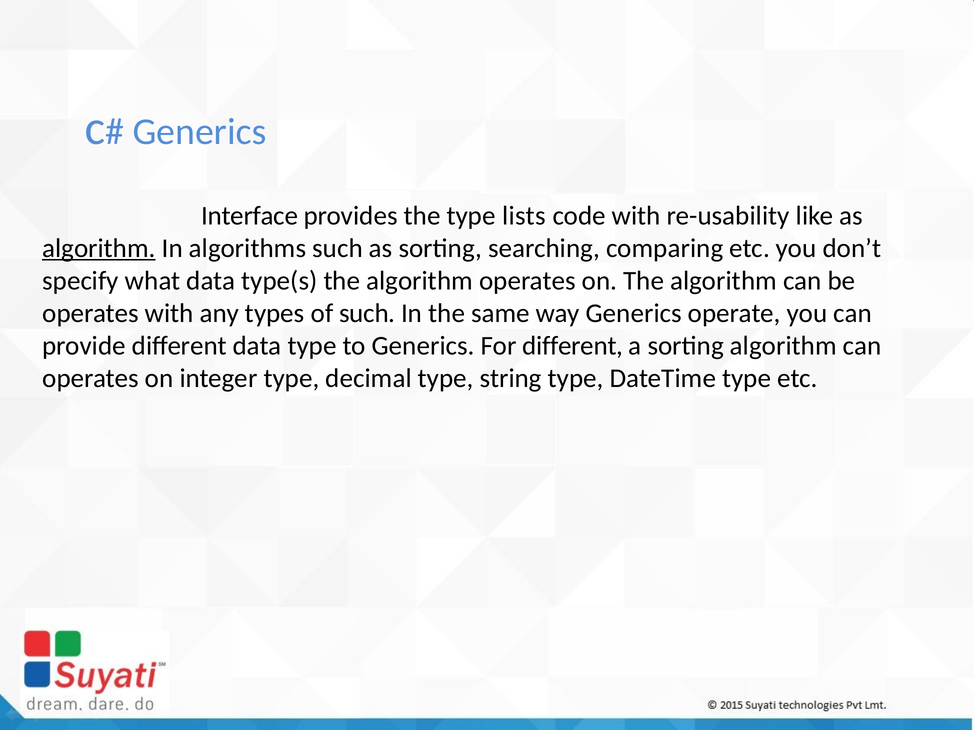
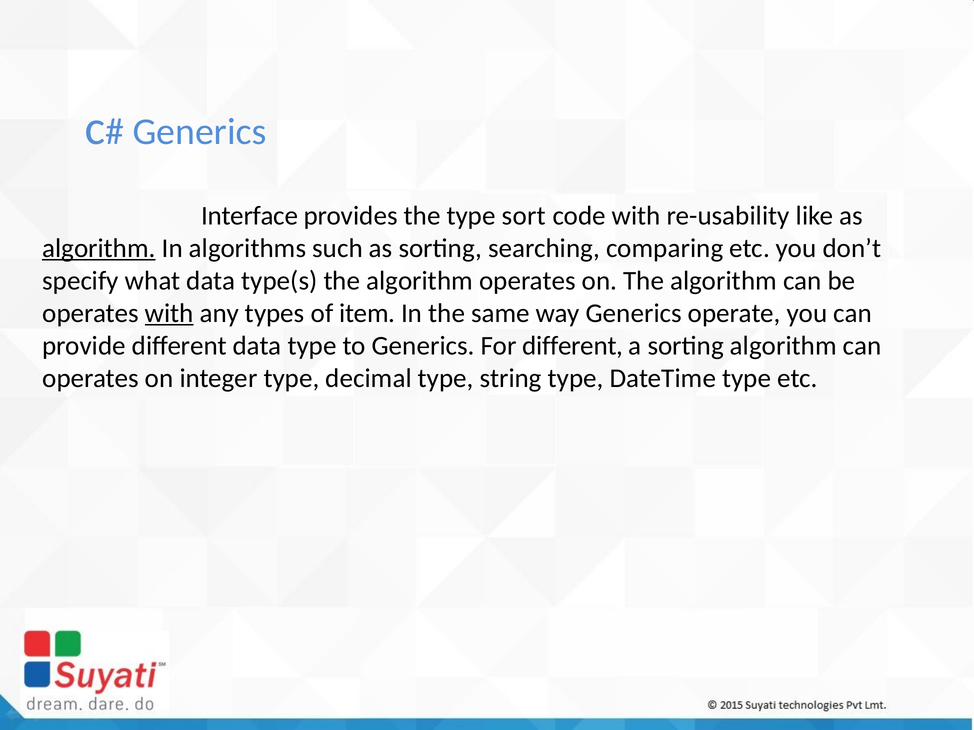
lists: lists -> sort (524, 216)
with underline: none -> present (169, 313)
of such: such -> item (367, 313)
